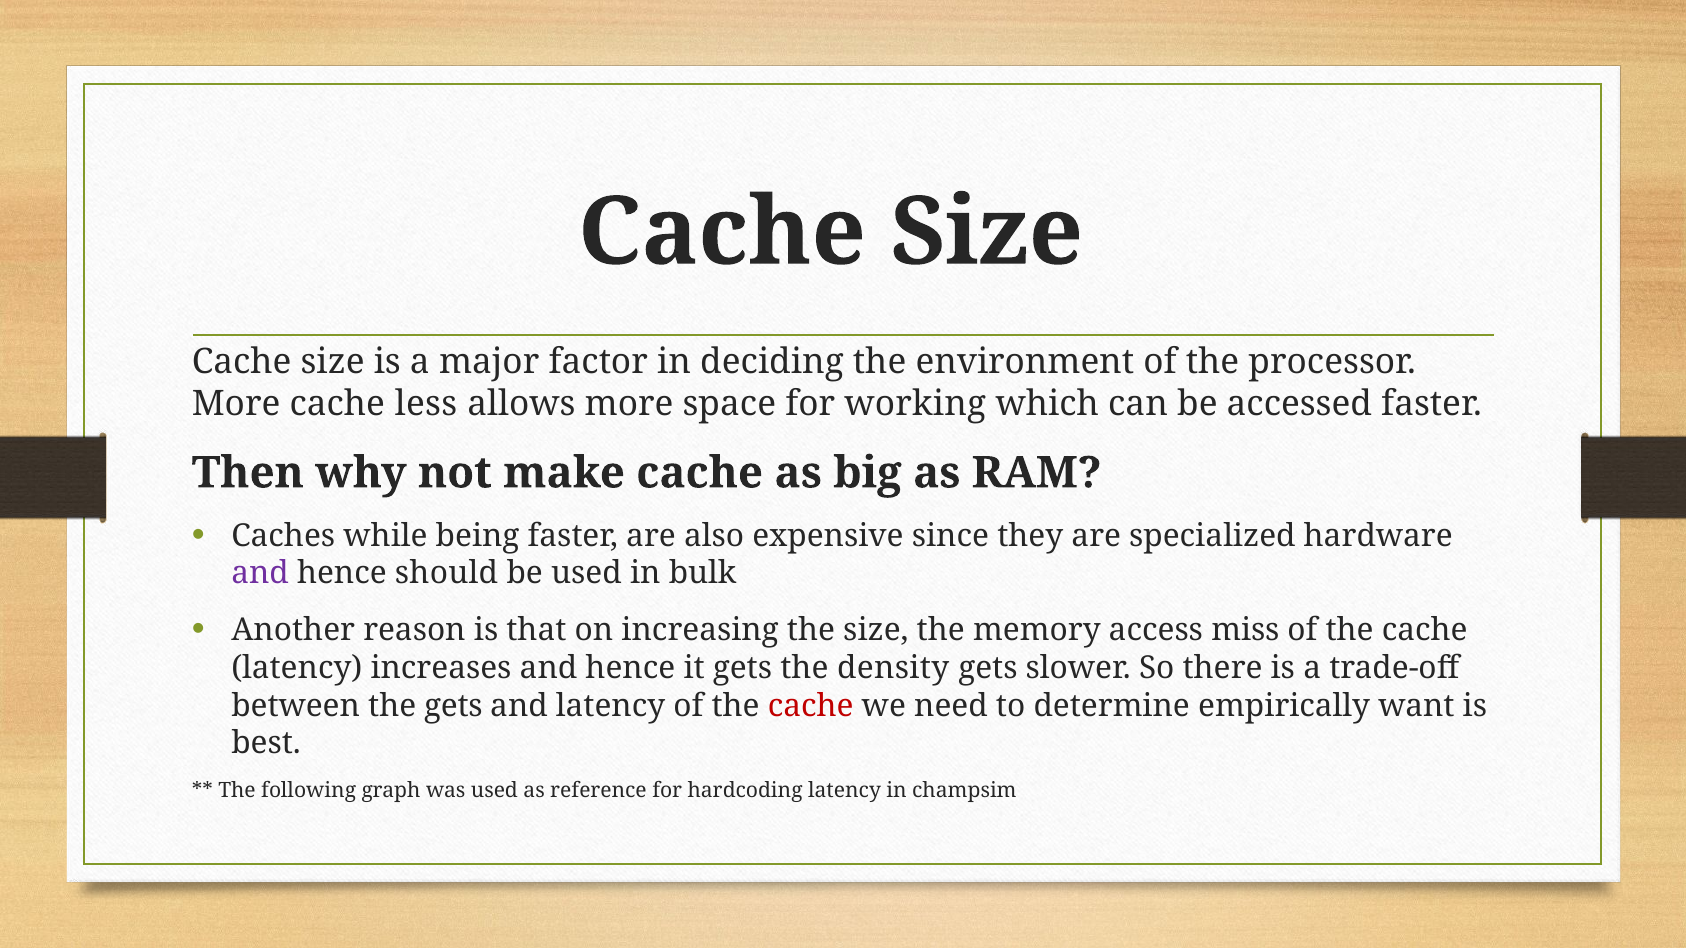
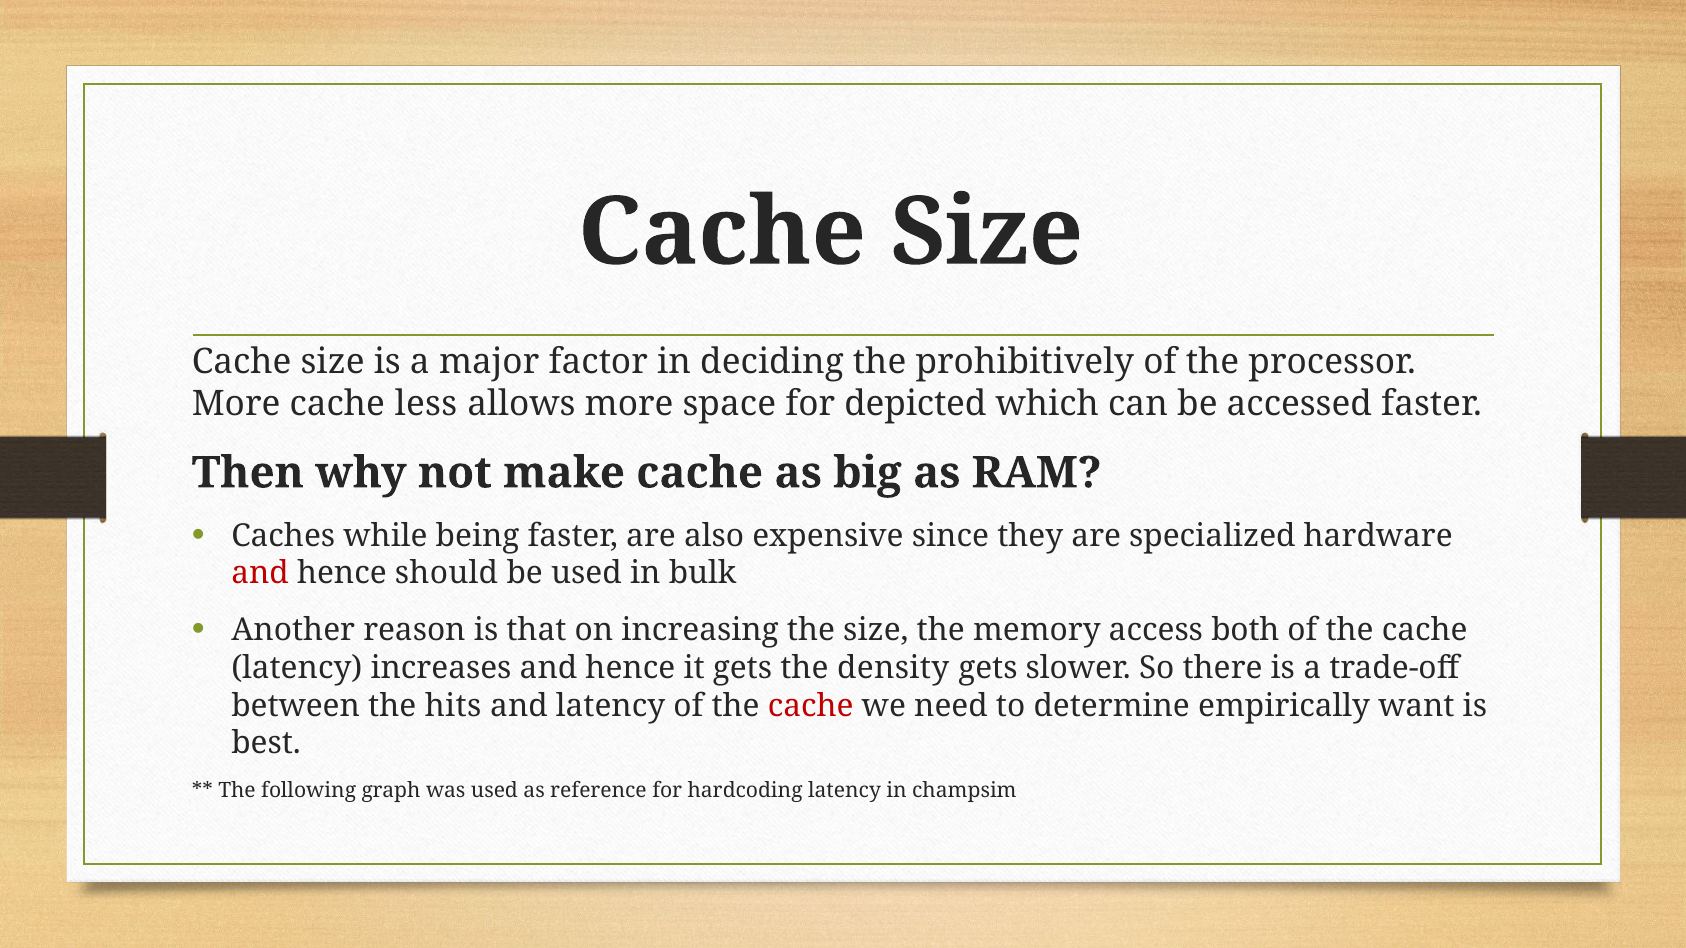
environment: environment -> prohibitively (1025, 362)
working: working -> depicted (915, 404)
and colour: purple -> red (260, 574)
miss: miss -> both (1245, 630)
the gets: gets -> hits (453, 706)
